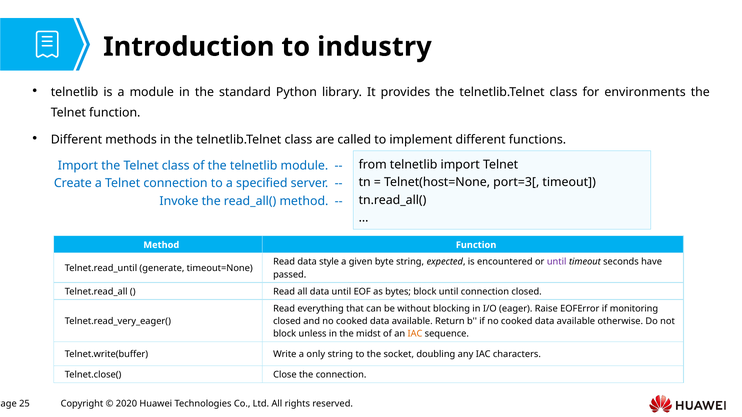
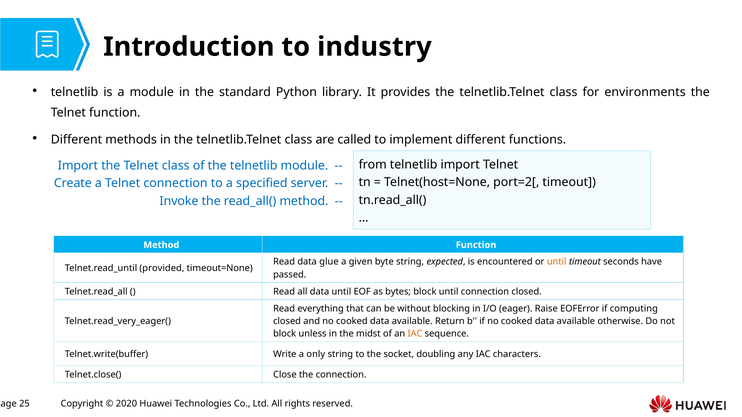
port=3[: port=3[ -> port=2[ (516, 182)
style: style -> glue (329, 262)
until colour: purple -> orange (557, 262)
generate: generate -> provided (162, 268)
monitoring: monitoring -> computing (634, 309)
